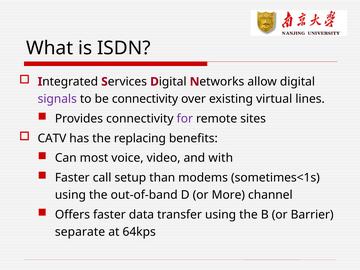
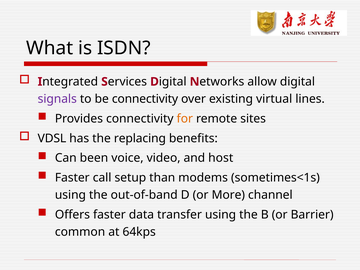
for colour: purple -> orange (185, 119)
CATV: CATV -> VDSL (52, 138)
most: most -> been (94, 158)
with: with -> host (221, 158)
separate: separate -> common (80, 232)
